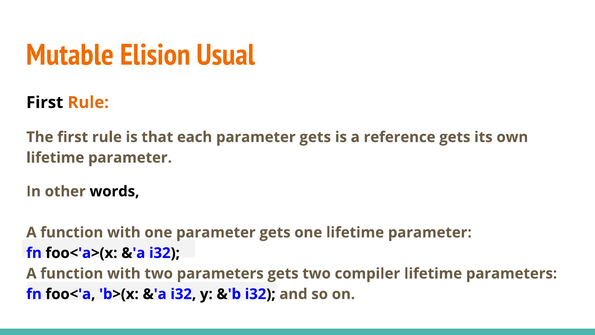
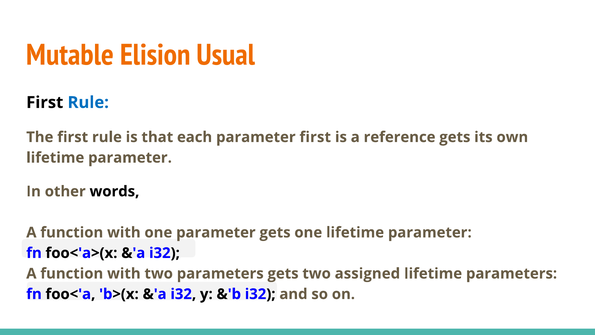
Rule colour: orange -> blue (88, 102)
each parameter gets: gets -> first (315, 137)
compiler: compiler -> assigned (367, 273)
